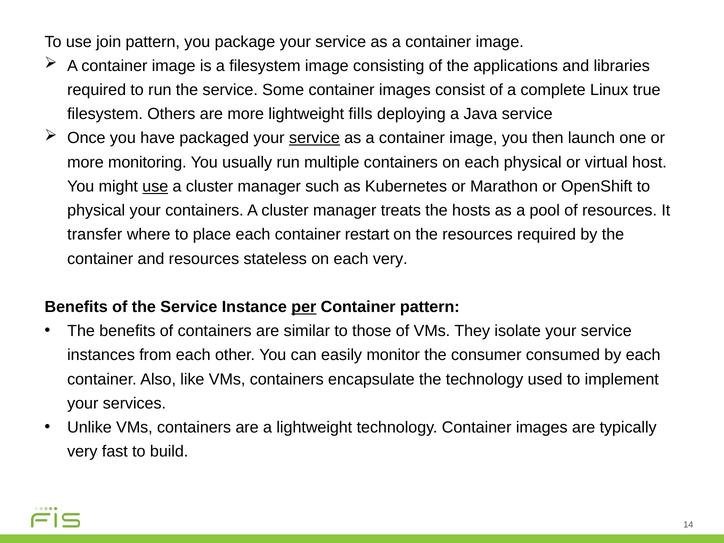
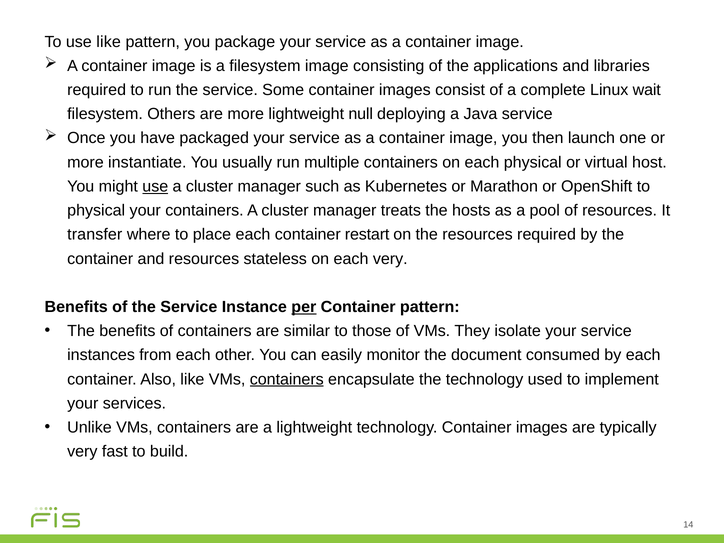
use join: join -> like (109, 42)
true: true -> wait (647, 90)
fills: fills -> null (361, 114)
service underline: present -> none (314, 138)
monitoring: monitoring -> instantiate (147, 162)
consumer: consumer -> document (486, 355)
containers underline: none -> present (287, 379)
